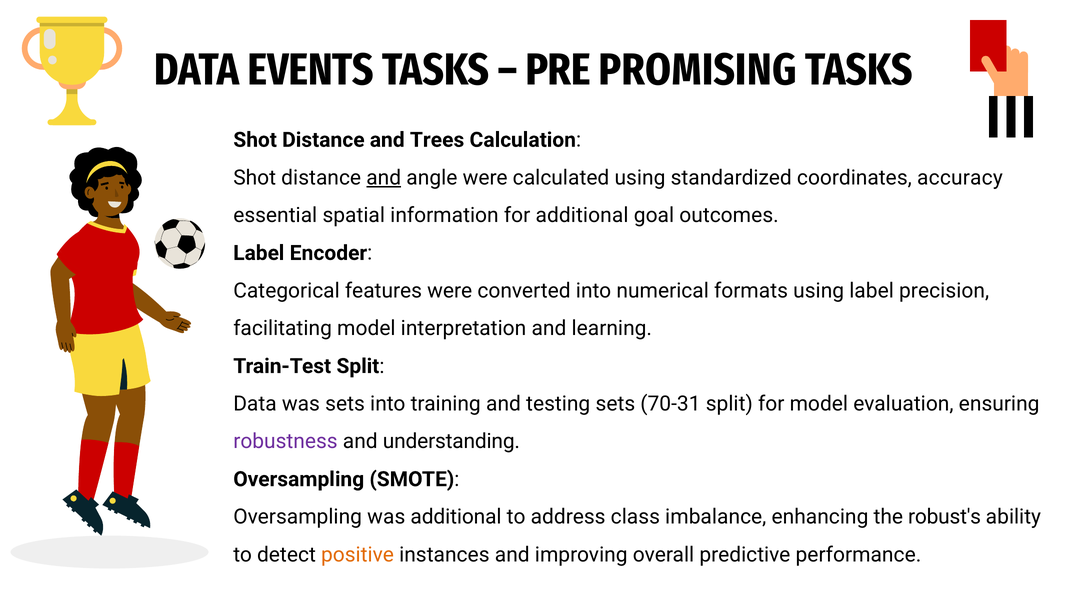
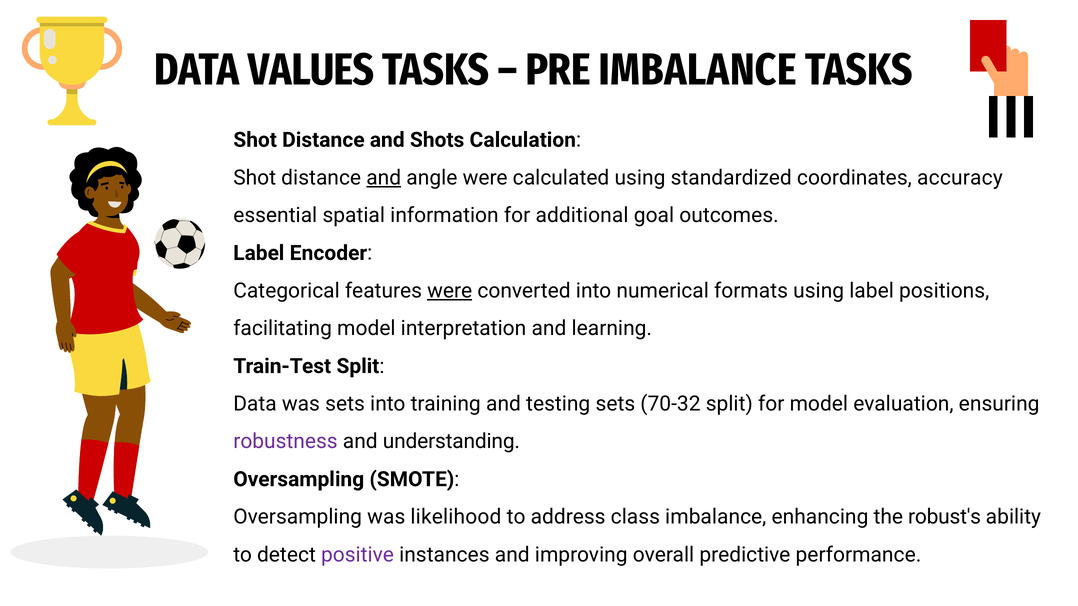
EVENTS: EVENTS -> VALUES (311, 70)
PRE PROMISING: PROMISING -> IMBALANCE (698, 70)
Trees: Trees -> Shots (437, 140)
were underline: none -> present (450, 291)
precision: precision -> positions (944, 291)
70-31: 70-31 -> 70-32 (670, 404)
was additional: additional -> likelihood (456, 517)
positive colour: orange -> purple (357, 555)
